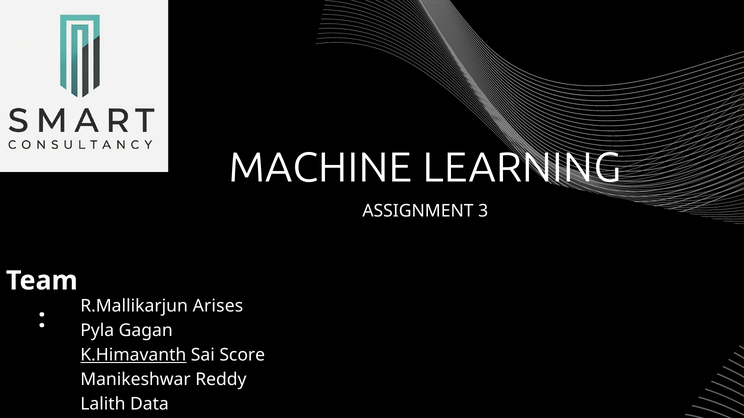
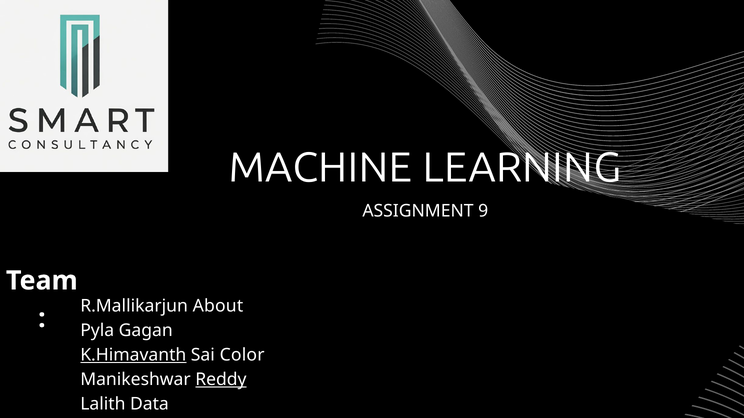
3: 3 -> 9 (483, 211)
Arises: Arises -> About (218, 306)
Score: Score -> Color (242, 355)
Reddy underline: none -> present (221, 380)
